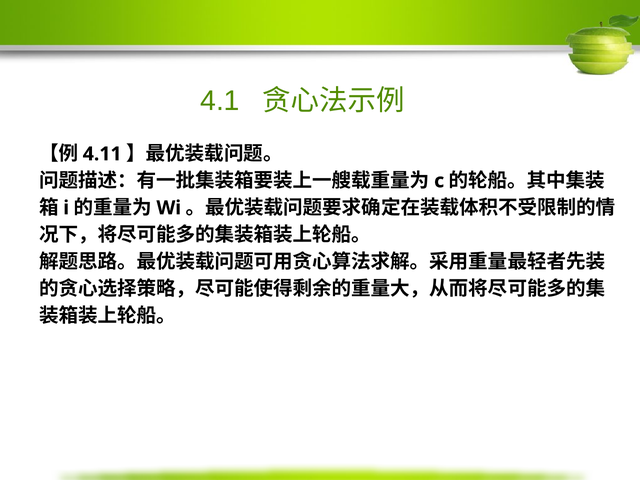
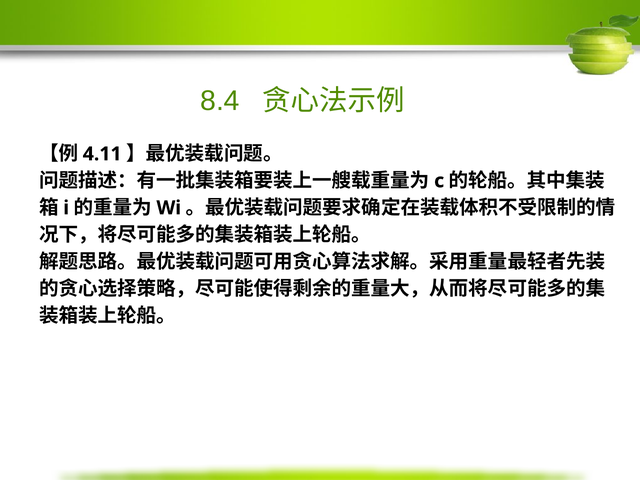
4.1: 4.1 -> 8.4 (220, 101)
